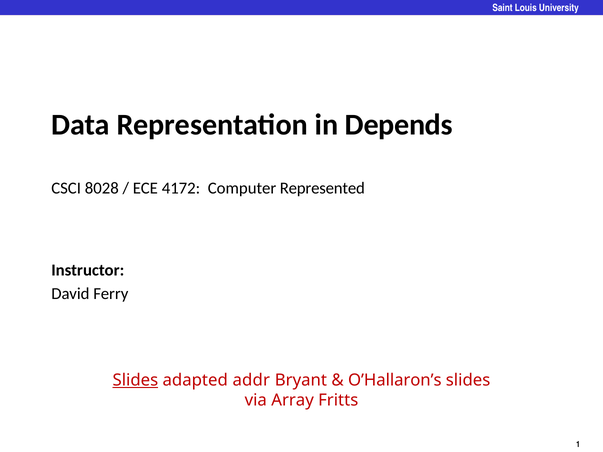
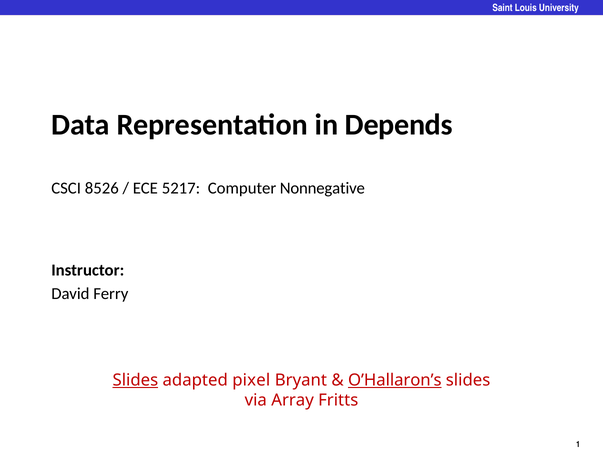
8028: 8028 -> 8526 (102, 188)
4172: 4172 -> 5217 (181, 188)
Represented: Represented -> Nonnegative (322, 188)
addr: addr -> pixel (251, 381)
O’Hallaron’s underline: none -> present (395, 381)
